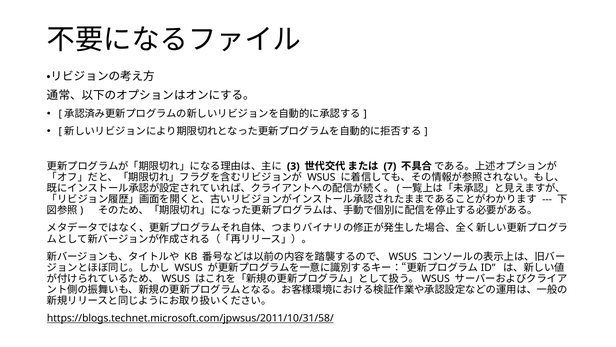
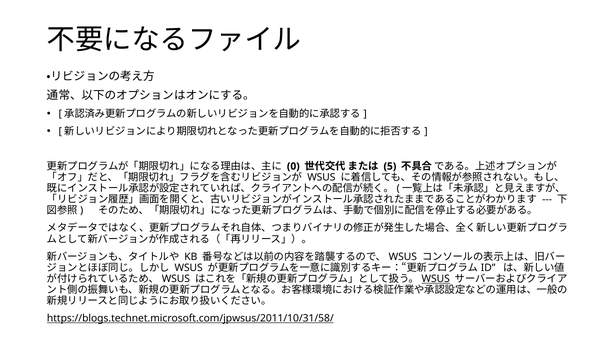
3: 3 -> 0 (293, 166)
7: 7 -> 5 (390, 166)
WSUS underline: none -> present (436, 278)
